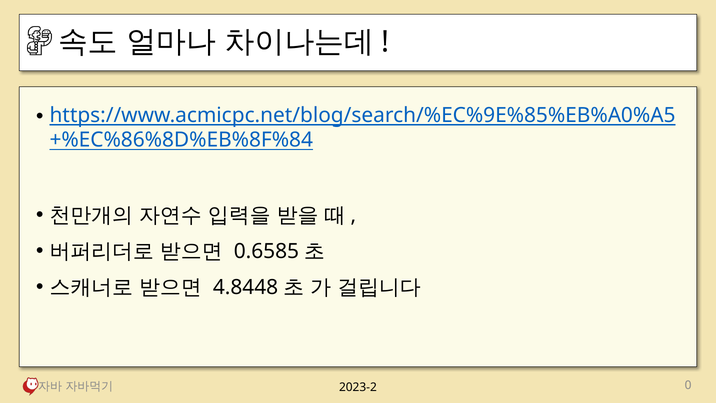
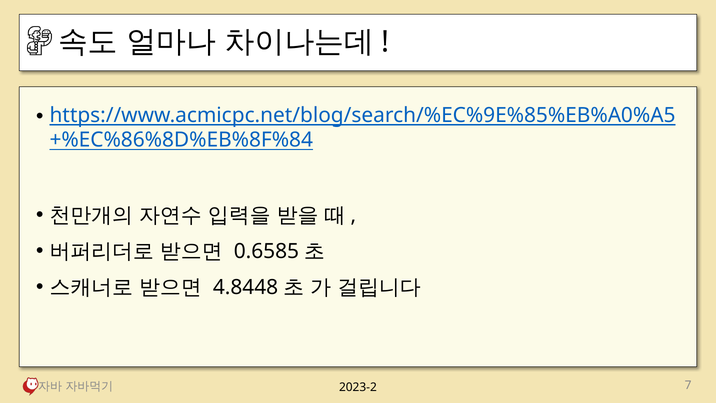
0: 0 -> 7 (688, 385)
